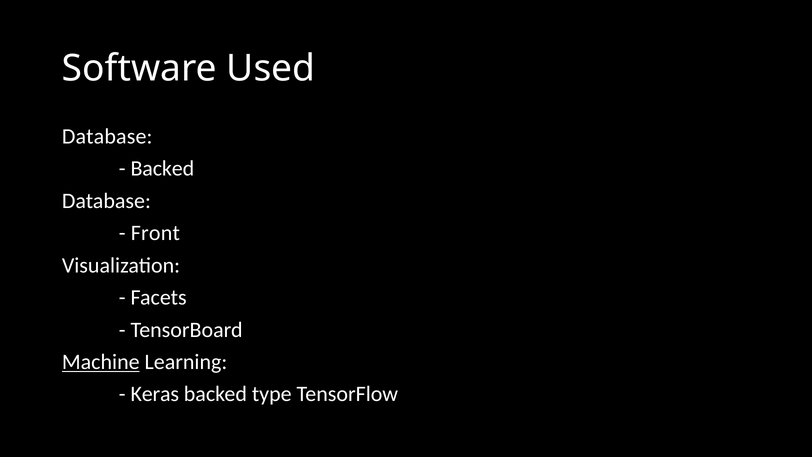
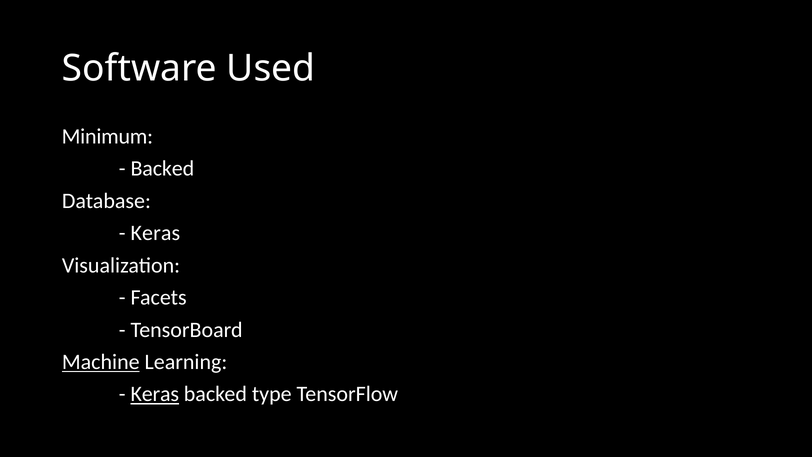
Database: Database -> Minimum (107, 136)
Front: Front -> Keras (155, 233)
Keras underline: none -> present (155, 394)
